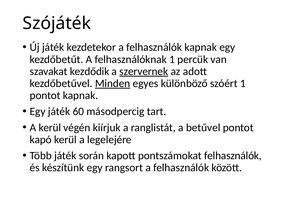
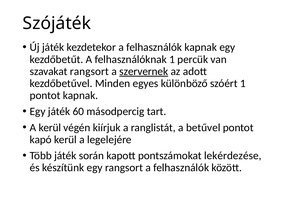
szavakat kezdődik: kezdődik -> rangsort (89, 71)
Minden underline: present -> none (113, 84)
pontszámokat felhasználók: felhasználók -> lekérdezése (233, 156)
